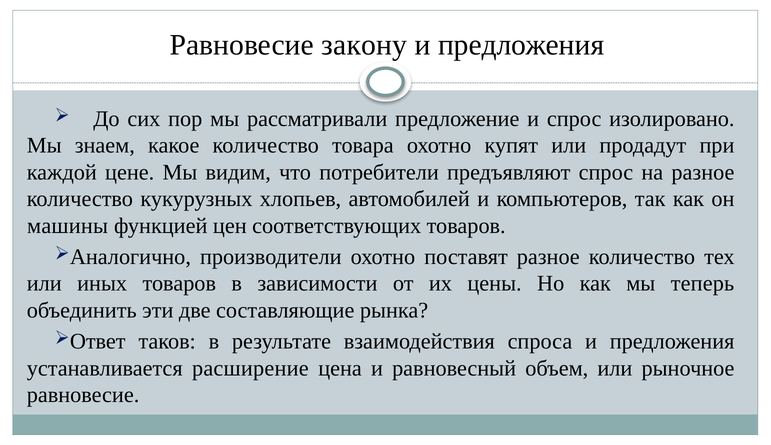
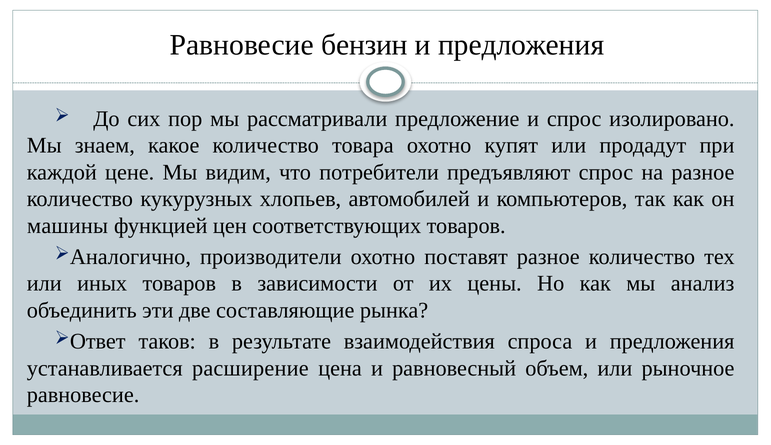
закону: закону -> бензин (365, 45)
теперь: теперь -> анализ (703, 284)
